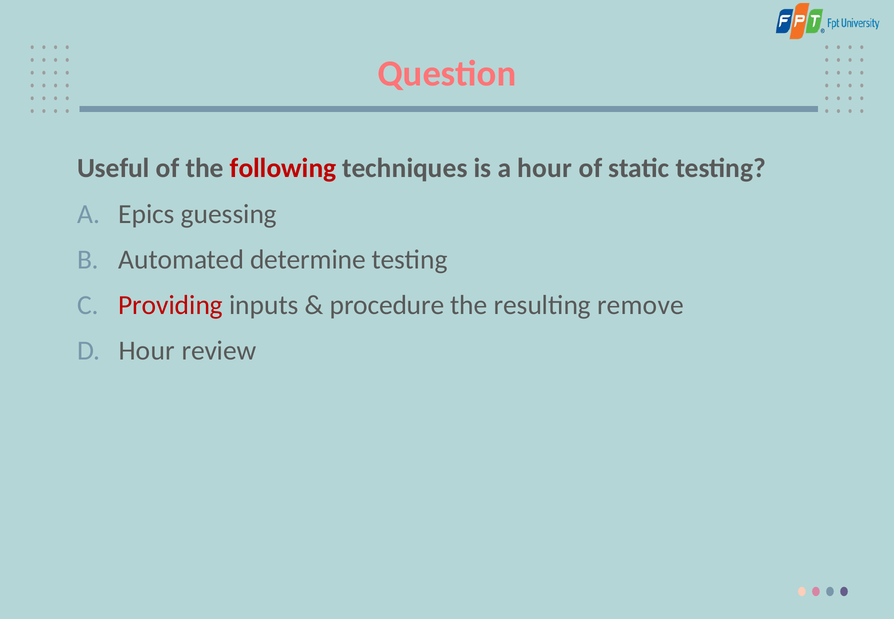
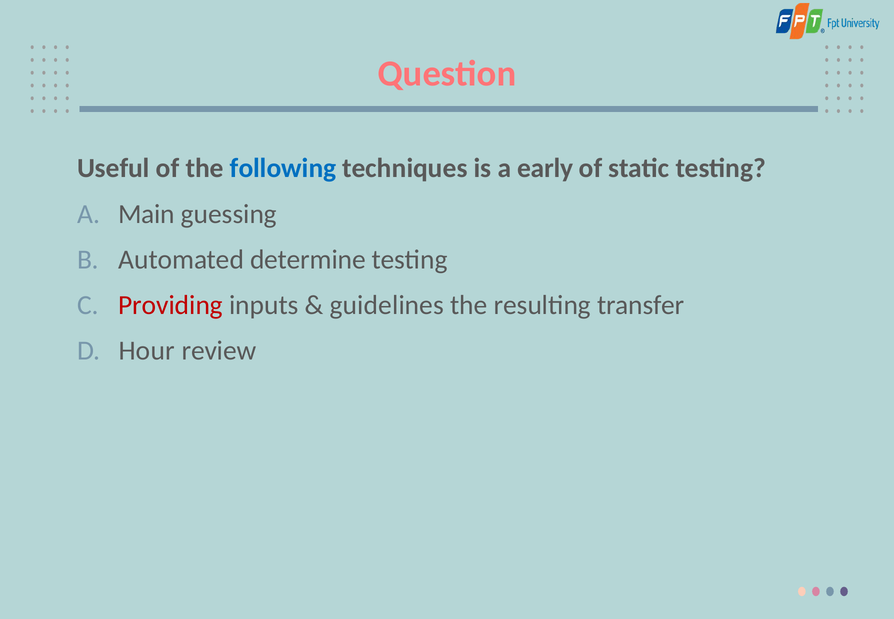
following colour: red -> blue (283, 168)
a hour: hour -> early (545, 168)
Epics: Epics -> Main (147, 214)
procedure: procedure -> guidelines (387, 305)
remove: remove -> transfer (641, 305)
